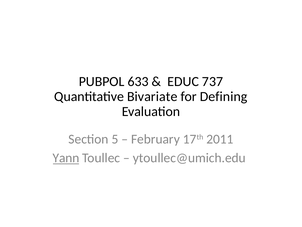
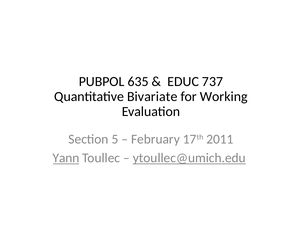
633: 633 -> 635 (138, 81)
Defining: Defining -> Working (224, 96)
ytoullec@umich.edu underline: none -> present (189, 158)
